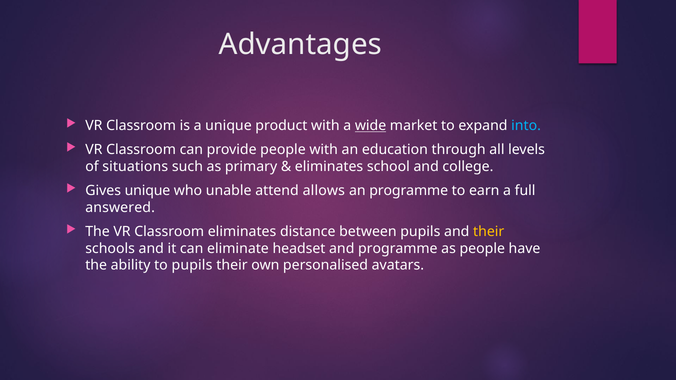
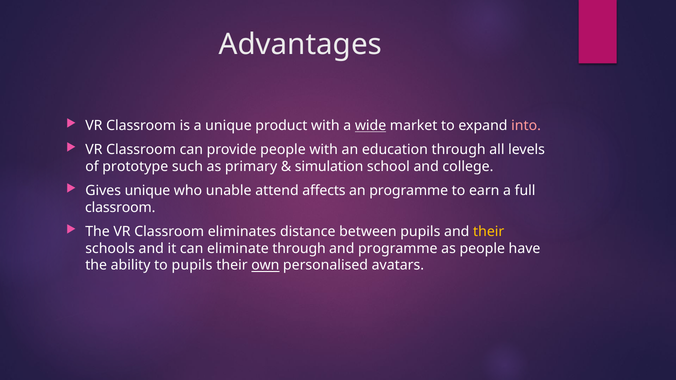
into colour: light blue -> pink (526, 126)
situations: situations -> prototype (135, 167)
eliminates: eliminates -> simulation (329, 167)
allows: allows -> affects (324, 191)
answered: answered -> classroom (120, 208)
eliminate headset: headset -> through (299, 249)
own underline: none -> present (265, 265)
